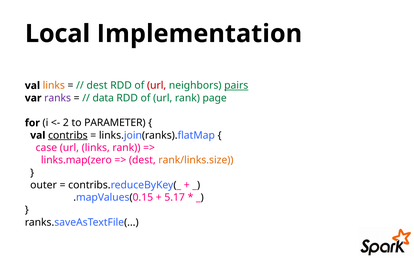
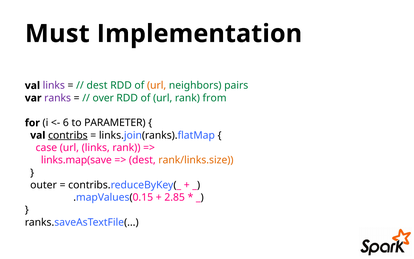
Local: Local -> Must (57, 34)
links colour: orange -> purple (54, 85)
url colour: red -> orange (157, 85)
pairs underline: present -> none (236, 85)
data: data -> over (103, 98)
page: page -> from (215, 98)
2: 2 -> 6 (66, 123)
links.map(zero: links.map(zero -> links.map(save (76, 160)
5.17: 5.17 -> 2.85 (175, 197)
